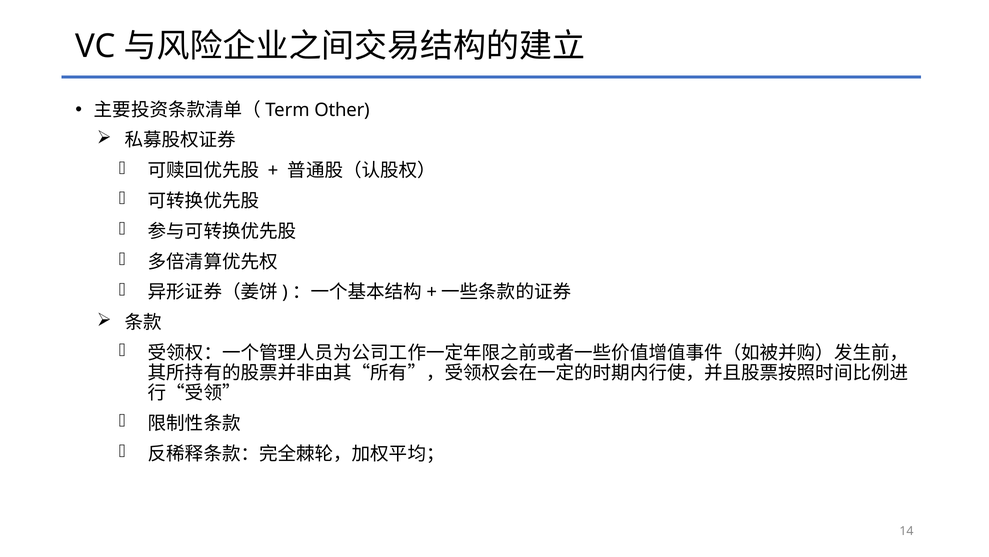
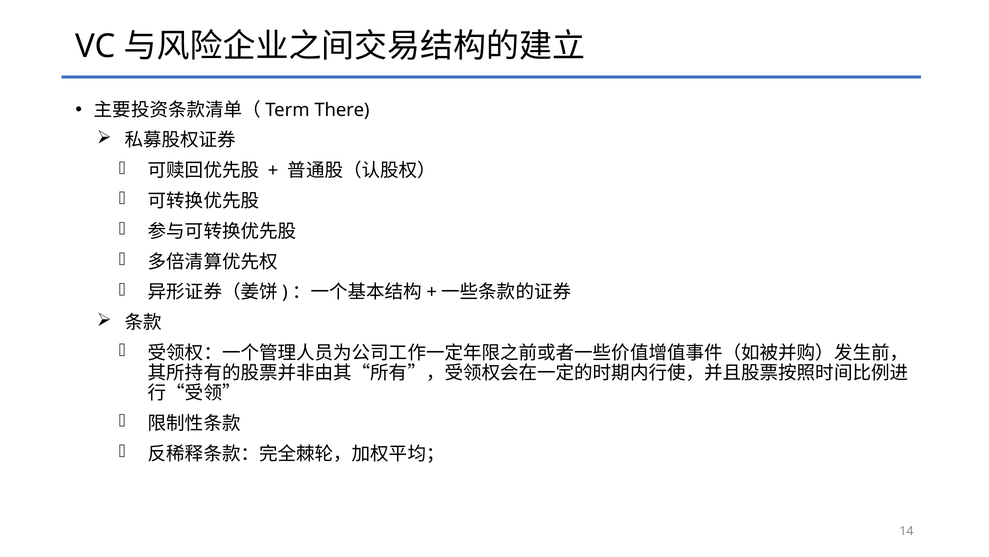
Other: Other -> There (342, 110)
